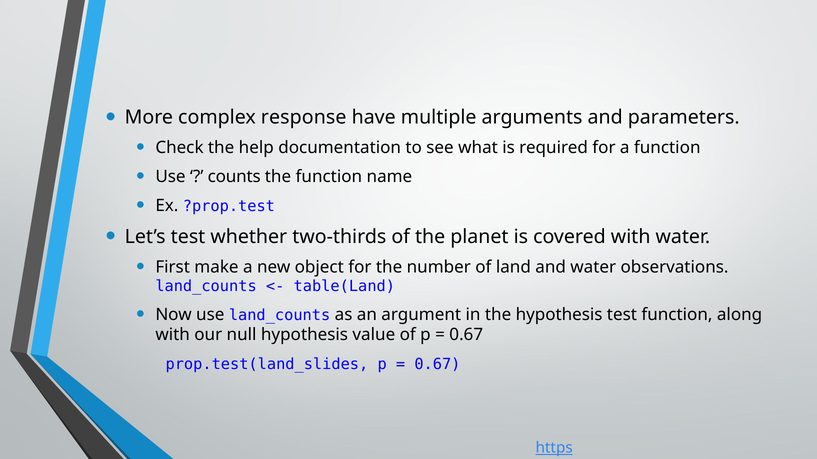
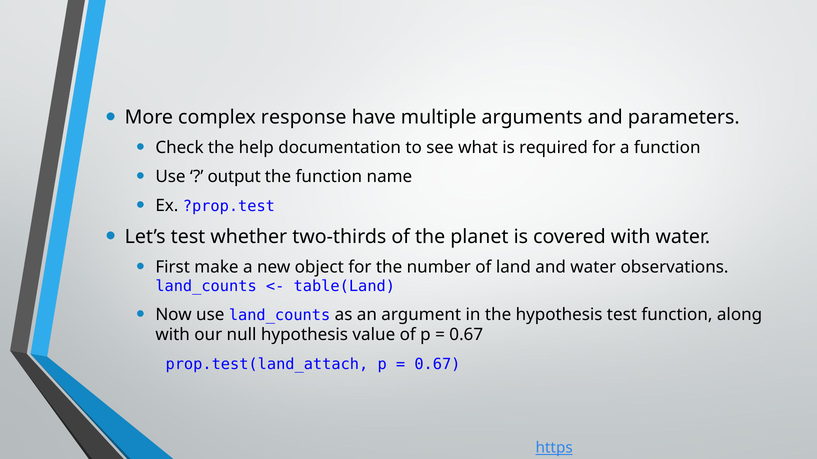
counts: counts -> output (234, 177)
prop.test(land_slides: prop.test(land_slides -> prop.test(land_attach (267, 365)
